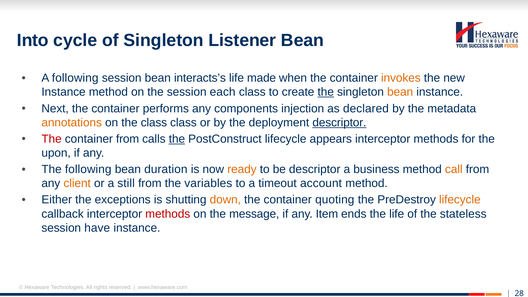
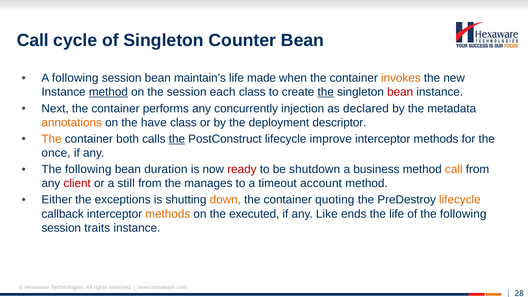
Into: Into -> Call (33, 40)
Listener: Listener -> Counter (242, 40)
interacts’s: interacts’s -> maintain’s (200, 78)
method underline: none -> present (108, 92)
bean colour: orange -> red (400, 92)
components: components -> concurrently (246, 109)
the class: class -> have (154, 123)
descriptor underline: present -> none (339, 123)
The colour: red -> orange (52, 139)
container from: from -> both (128, 139)
appears: appears -> improve (331, 139)
upon: upon -> once (56, 153)
ready colour: orange -> red (242, 169)
be descriptor: descriptor -> shutdown (315, 169)
client colour: orange -> red (77, 184)
variables: variables -> manages (208, 184)
methods colour: red -> orange (168, 214)
message: message -> executed (254, 214)
Item: Item -> Like (327, 214)
of the stateless: stateless -> following (463, 214)
have: have -> traits (97, 228)
